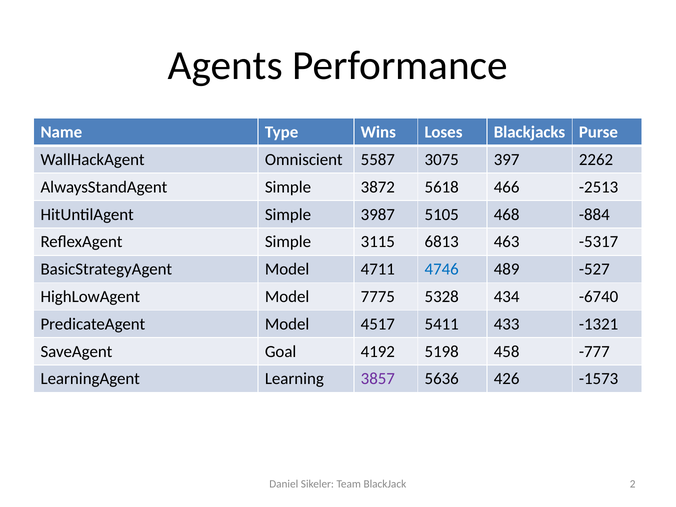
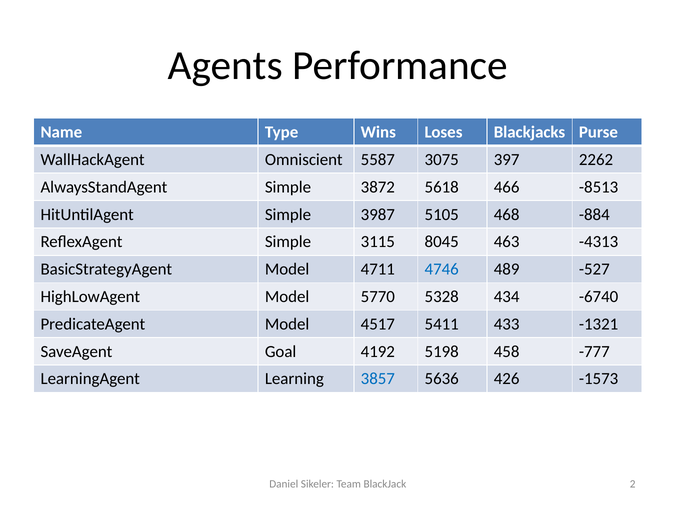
-2513: -2513 -> -8513 (599, 187)
6813: 6813 -> 8045 (442, 242)
-5317: -5317 -> -4313 (599, 242)
7775: 7775 -> 5770 (378, 297)
3857 colour: purple -> blue (378, 379)
